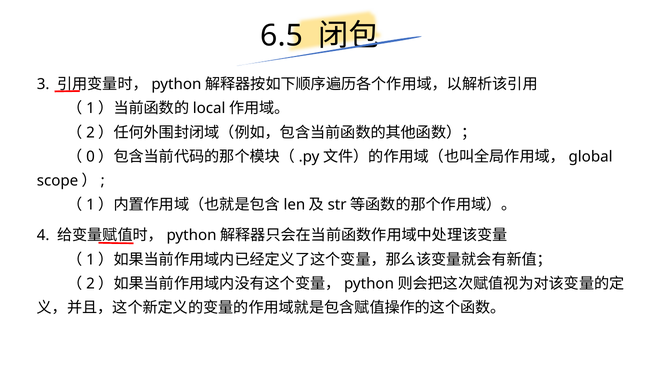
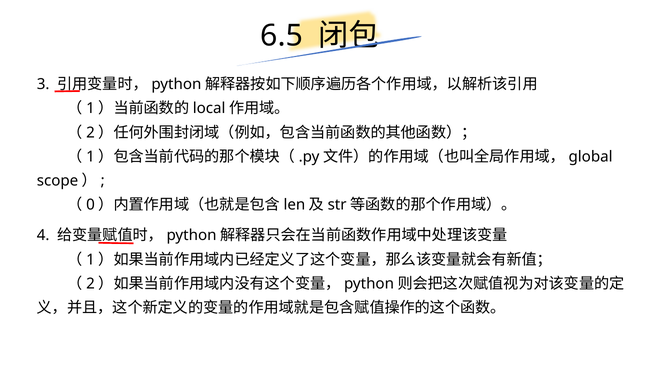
0: 0 -> 1 (91, 157)
1: 1 -> 0 (91, 205)
